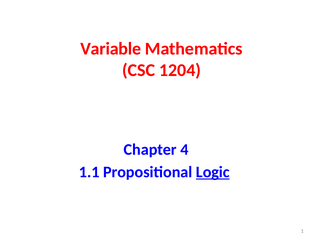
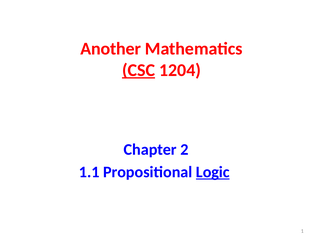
Variable: Variable -> Another (111, 49)
CSC underline: none -> present (139, 70)
4: 4 -> 2 (184, 150)
